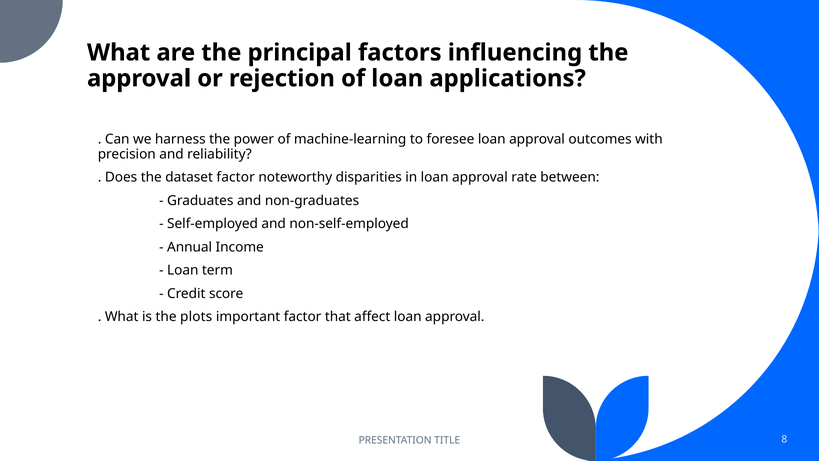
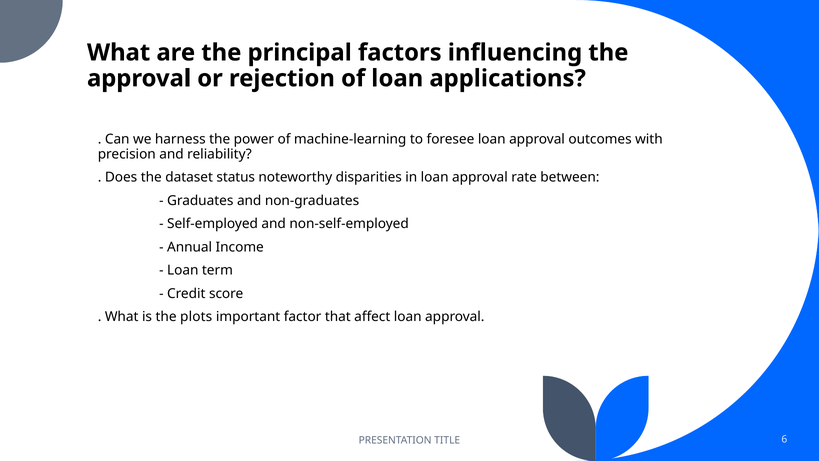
dataset factor: factor -> status (236, 177)
8: 8 -> 6 (784, 439)
